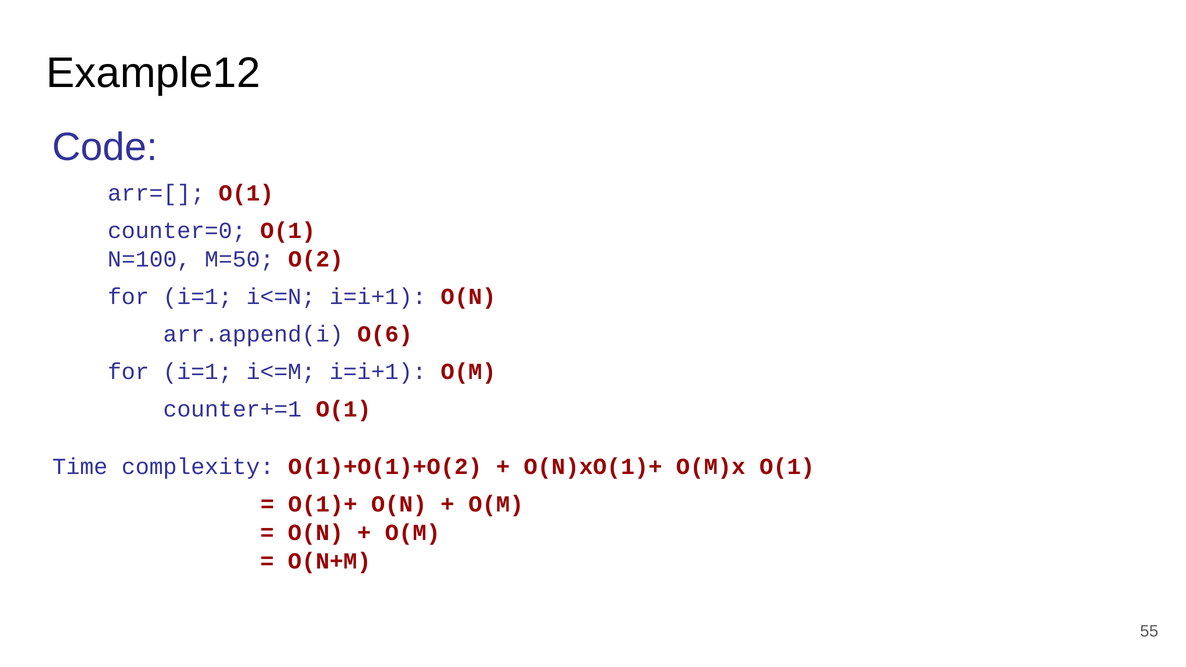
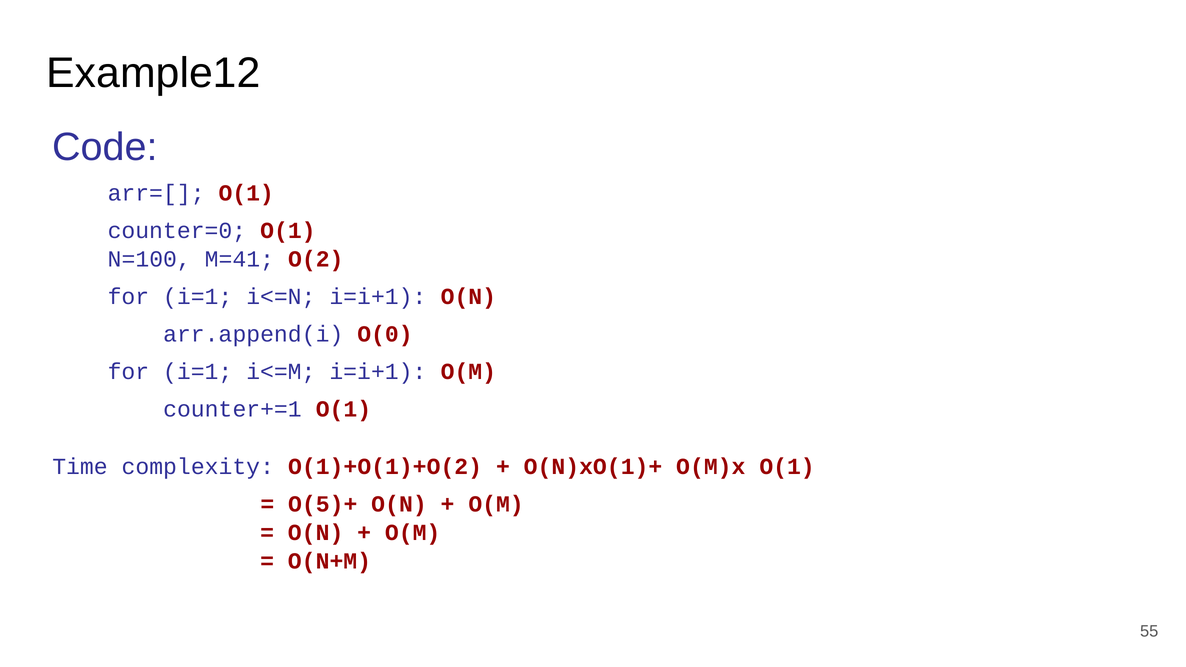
M=50: M=50 -> M=41 (239, 259)
O(6: O(6 -> O(0 (385, 334)
O(1)+: O(1)+ -> O(5)+ (323, 504)
